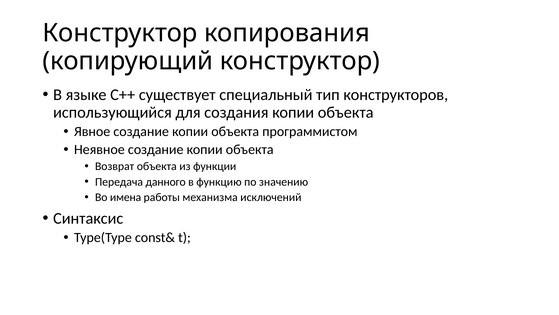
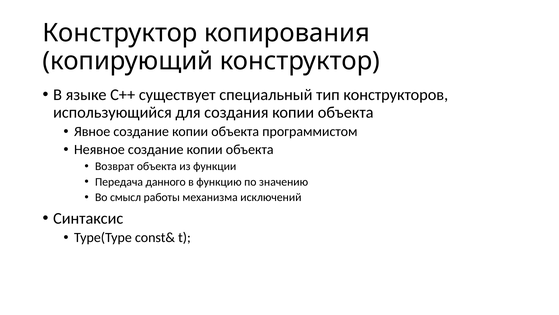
имена: имена -> смысл (126, 197)
